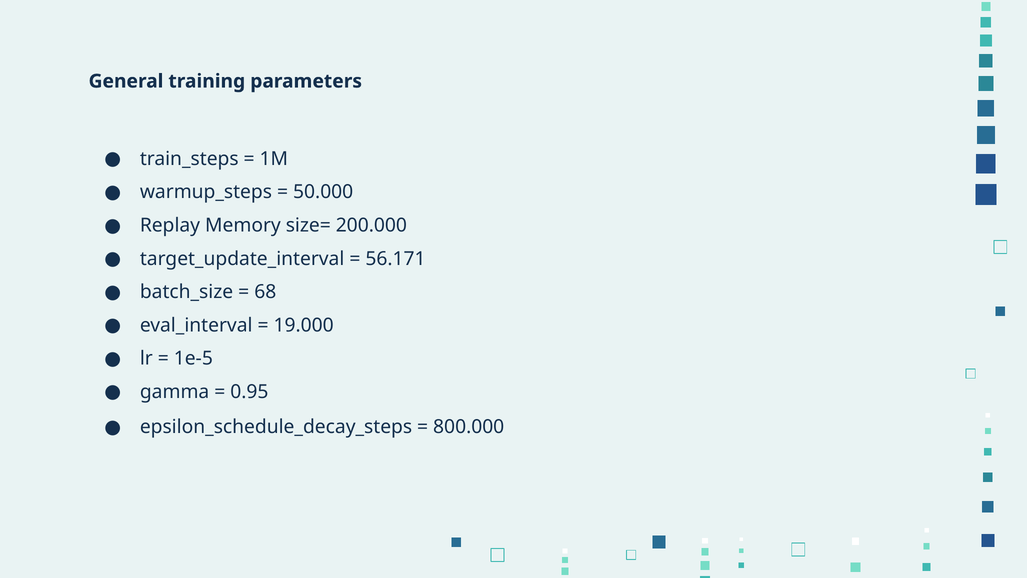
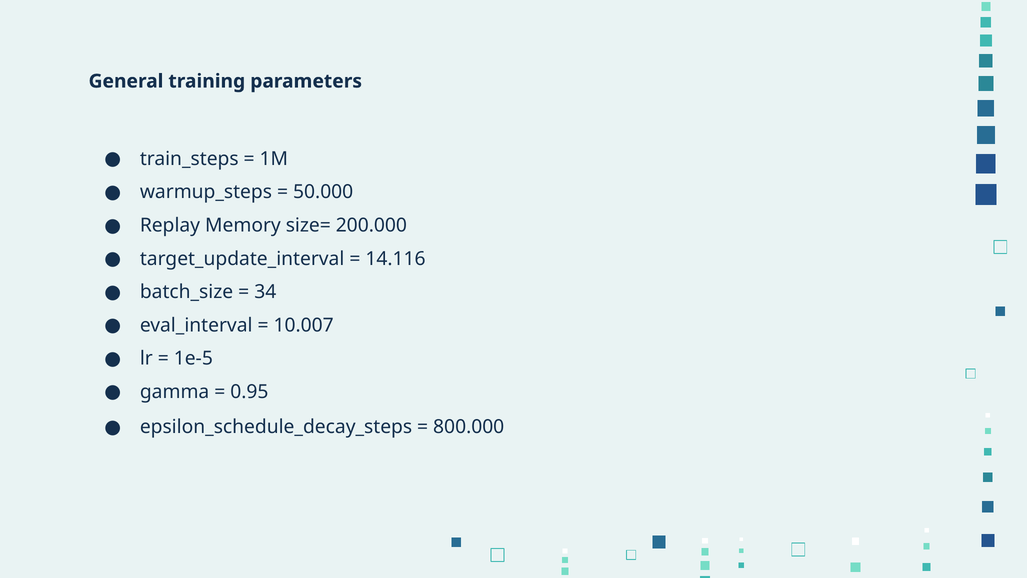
56.171: 56.171 -> 14.116 (396, 259)
68: 68 -> 34 (265, 292)
19.000: 19.000 -> 10.007 (304, 325)
